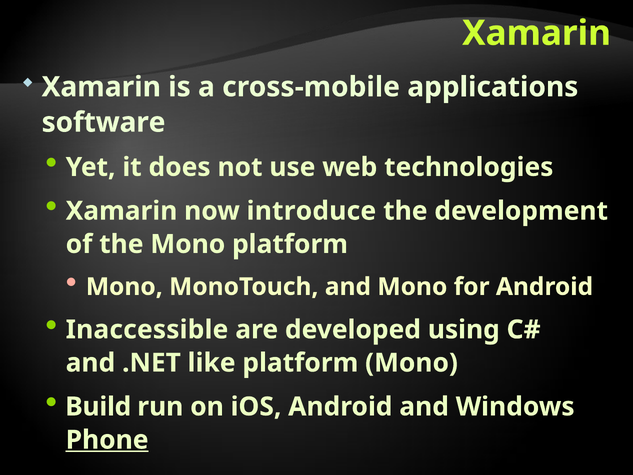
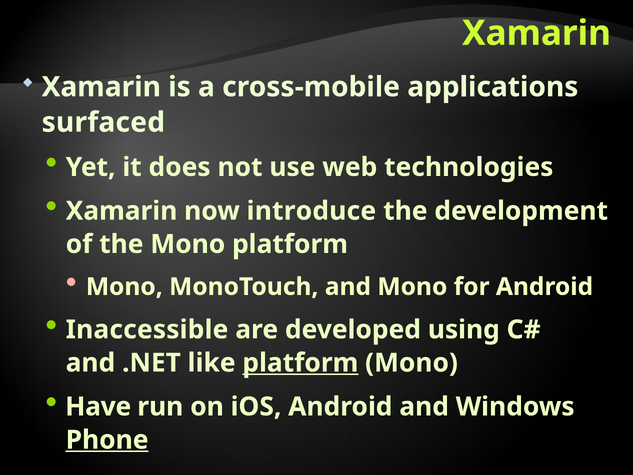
software: software -> surfaced (103, 122)
platform underline: none -> present (300, 363)
Build: Build -> Have (98, 406)
